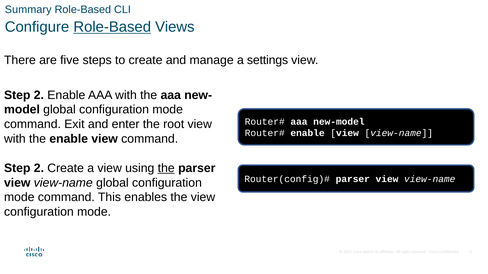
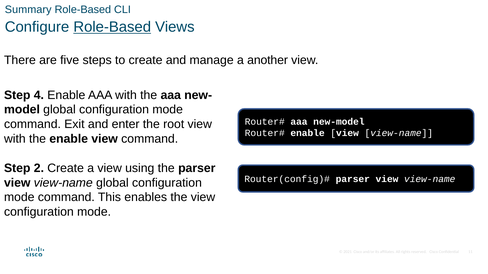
settings: settings -> another (268, 60)
2: 2 -> 4 (39, 95)
the underline: present -> none (166, 168)
